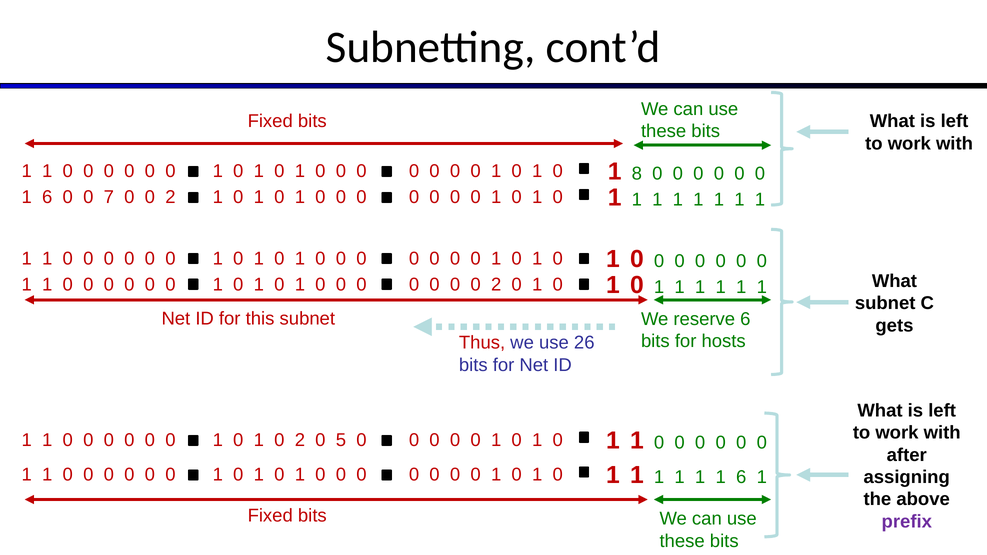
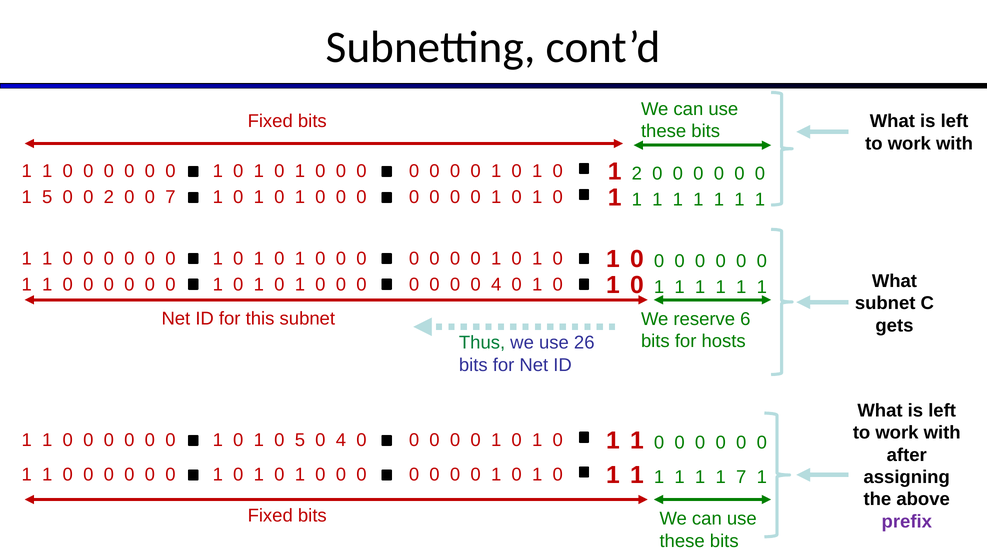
1 8: 8 -> 2 (637, 173)
6: 6 -> 5 (47, 197)
0 7: 7 -> 2 (109, 197)
2: 2 -> 7 (170, 197)
0 0 0 2: 2 -> 4 (496, 285)
Thus colour: red -> green (482, 343)
1 0 2: 2 -> 5 (300, 440)
5: 5 -> 4 (341, 440)
1 1 6: 6 -> 7 (741, 477)
